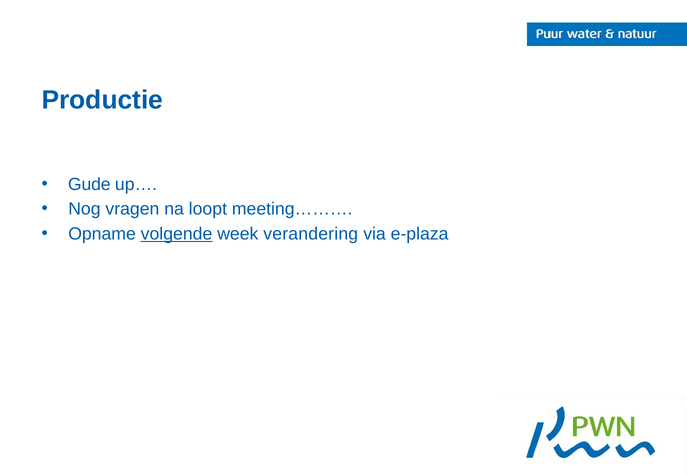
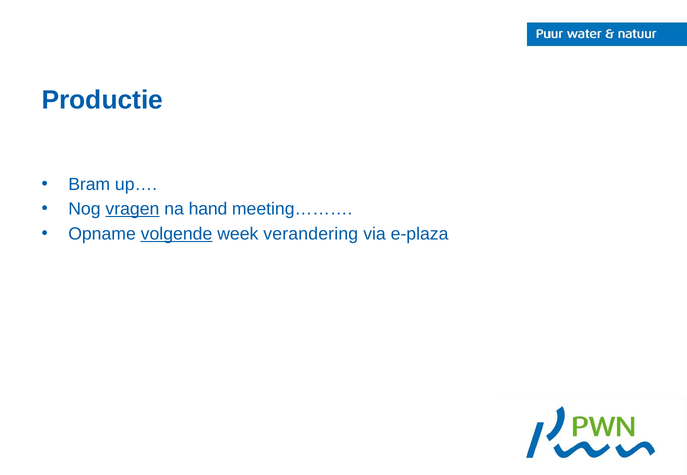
Gude: Gude -> Bram (89, 185)
vragen underline: none -> present (132, 209)
loopt: loopt -> hand (208, 209)
